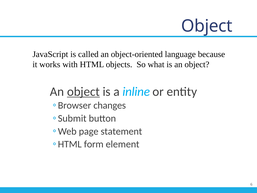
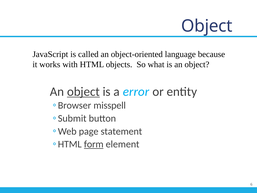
inline: inline -> error (136, 91)
changes: changes -> misspell (110, 105)
form underline: none -> present (94, 144)
